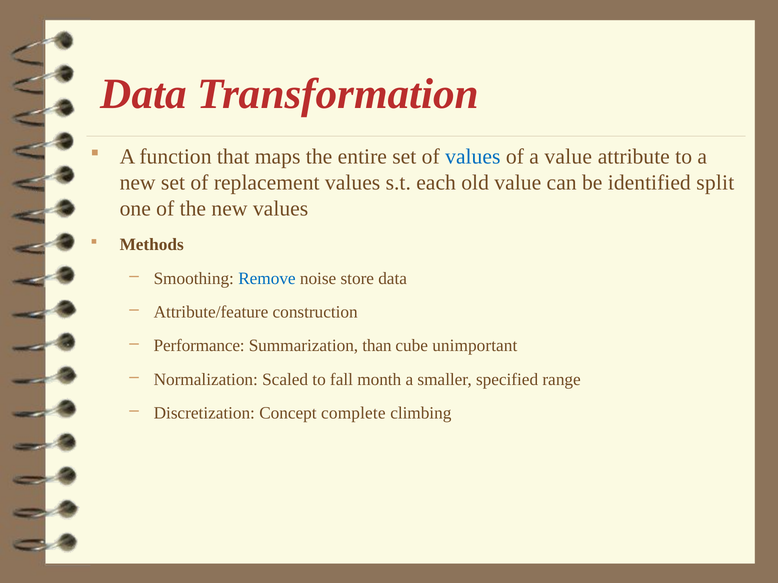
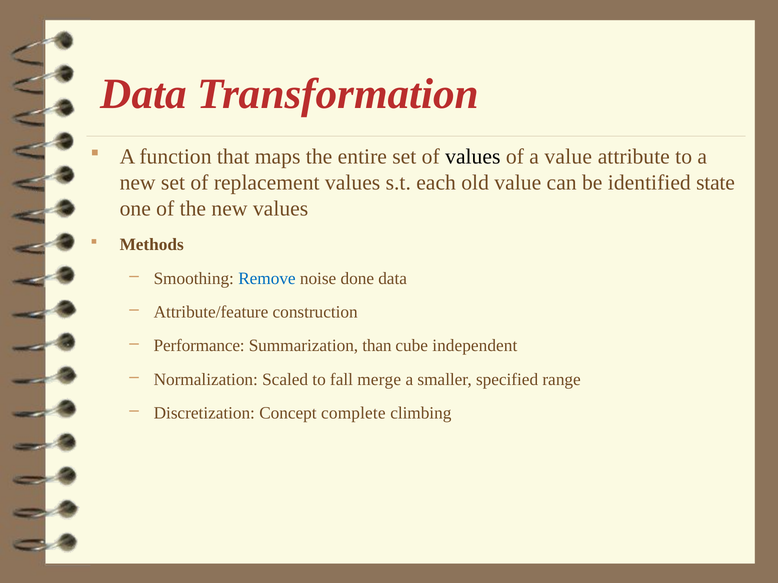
values colour: blue -> black (473, 157)
split: split -> state (715, 183)
store: store -> done (357, 279)
unimportant: unimportant -> independent (475, 346)
month: month -> merge (379, 380)
